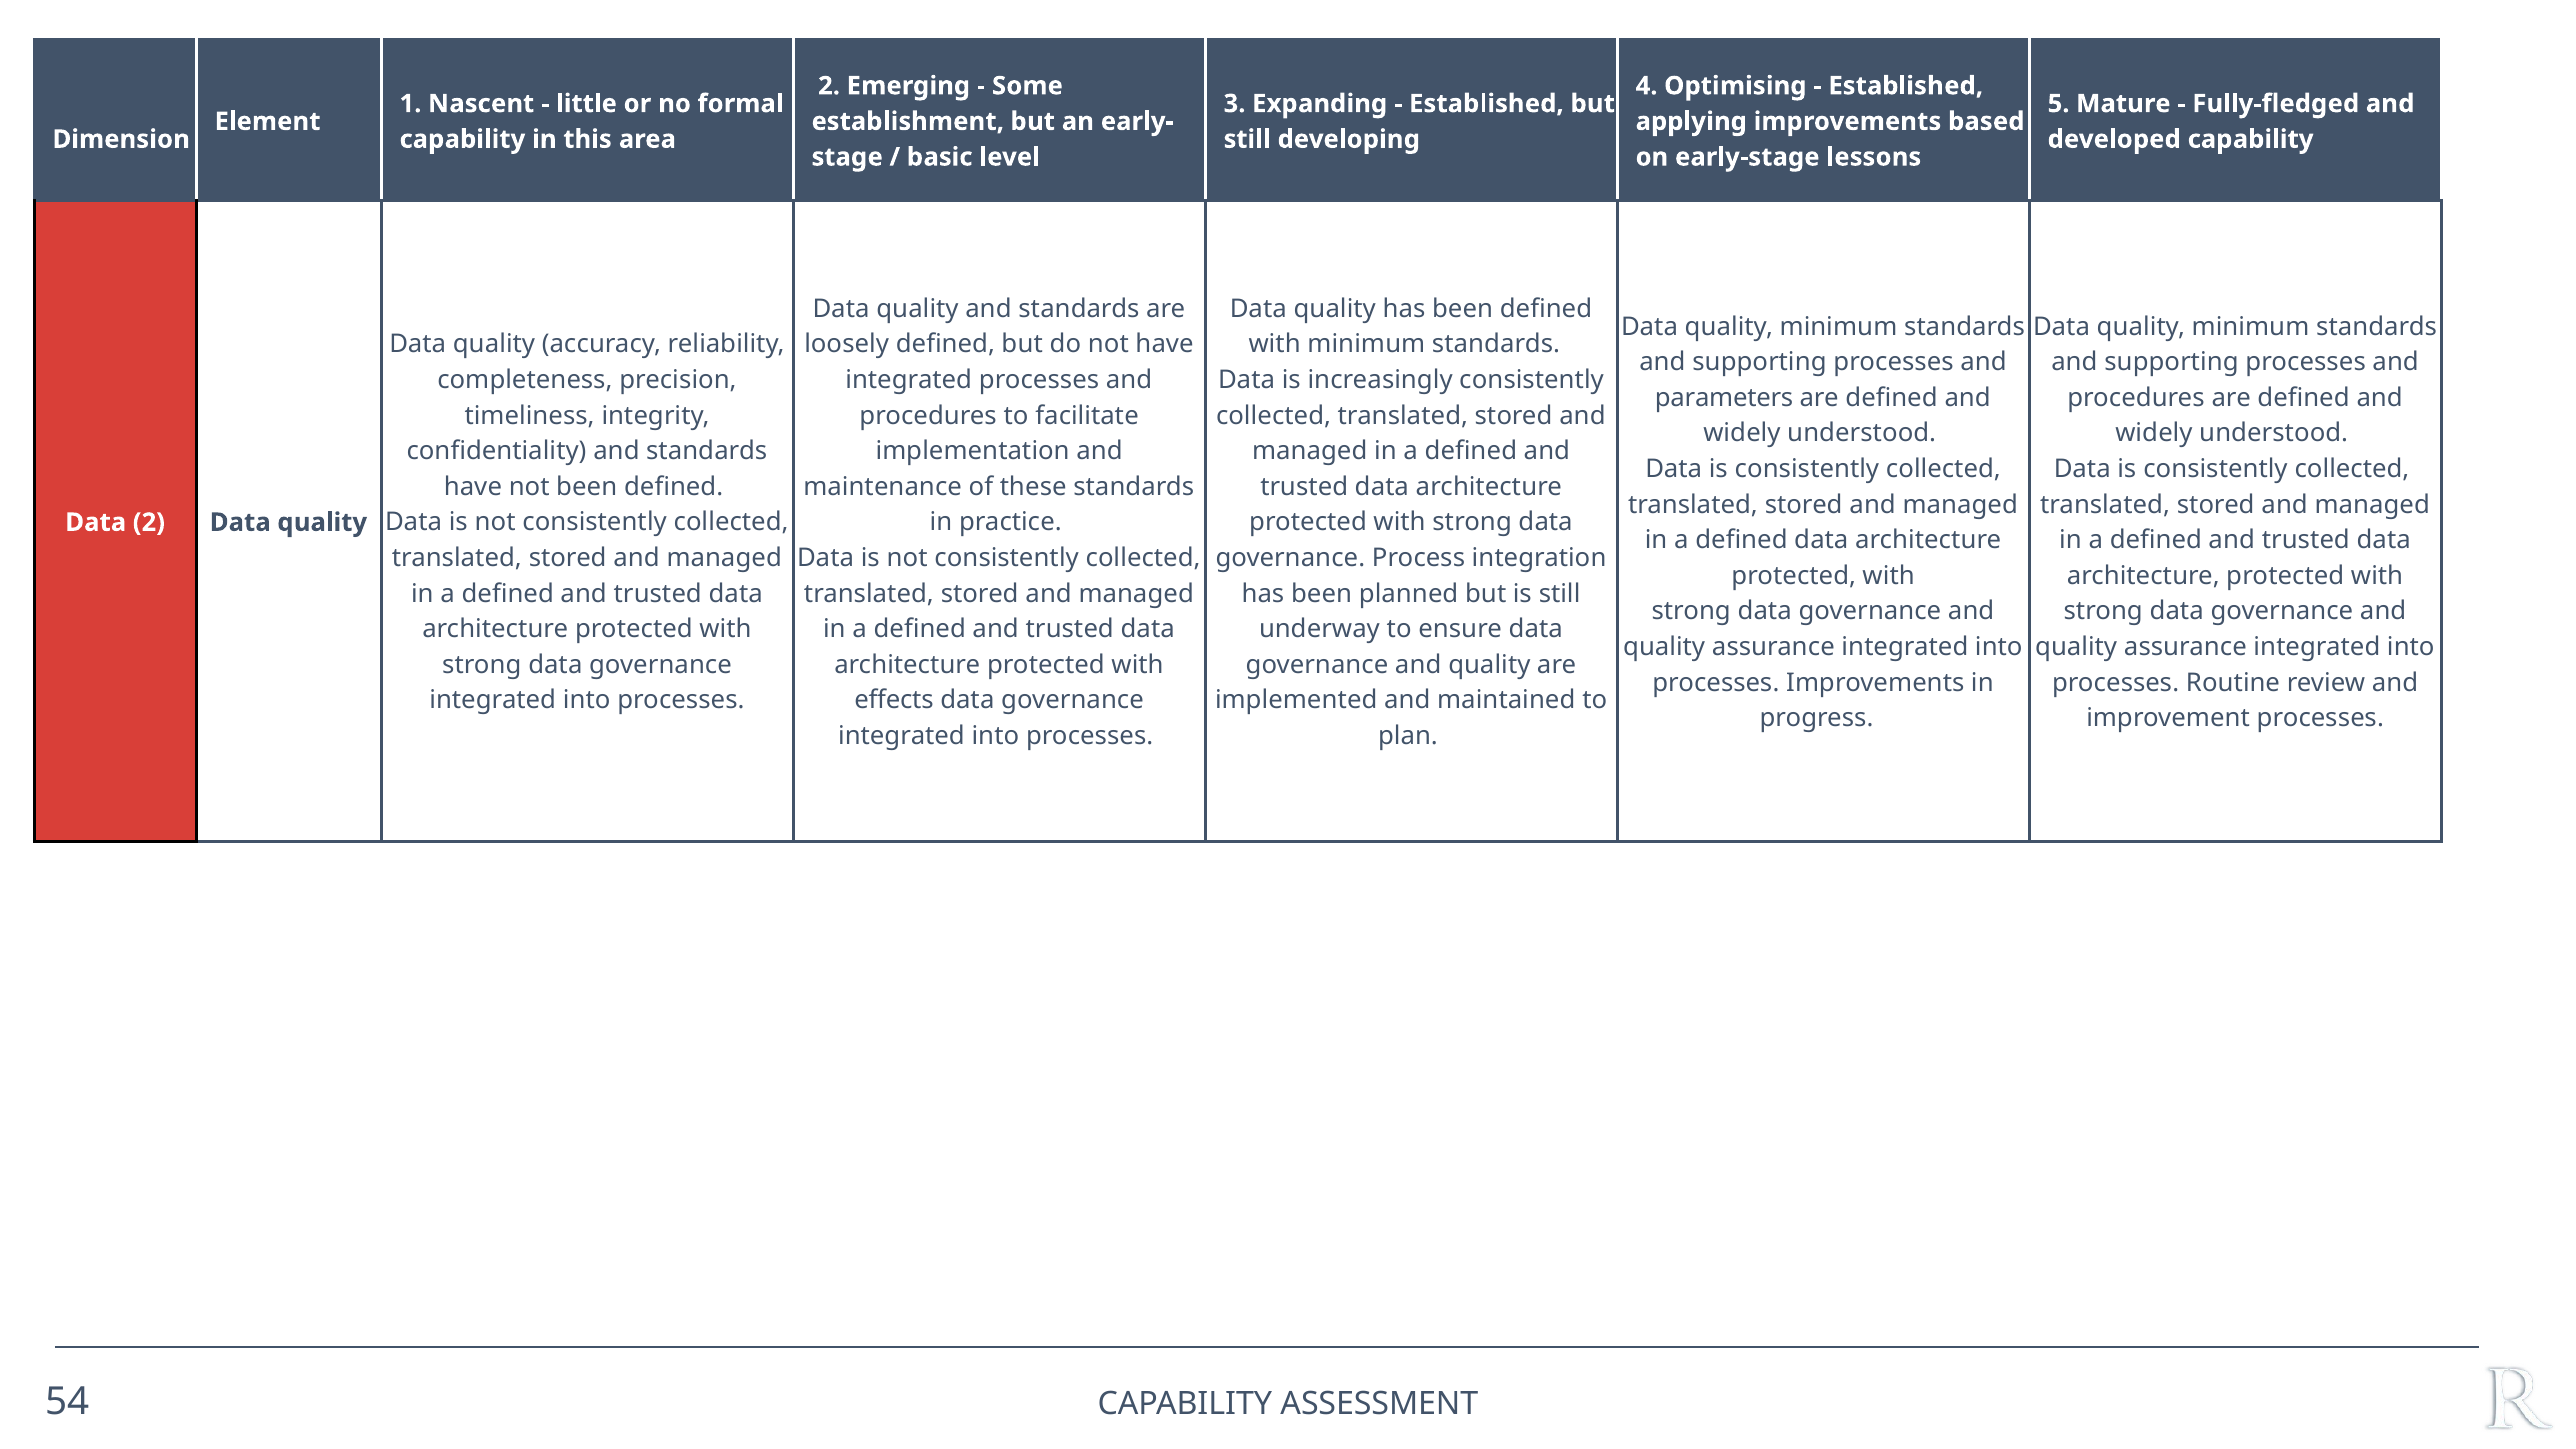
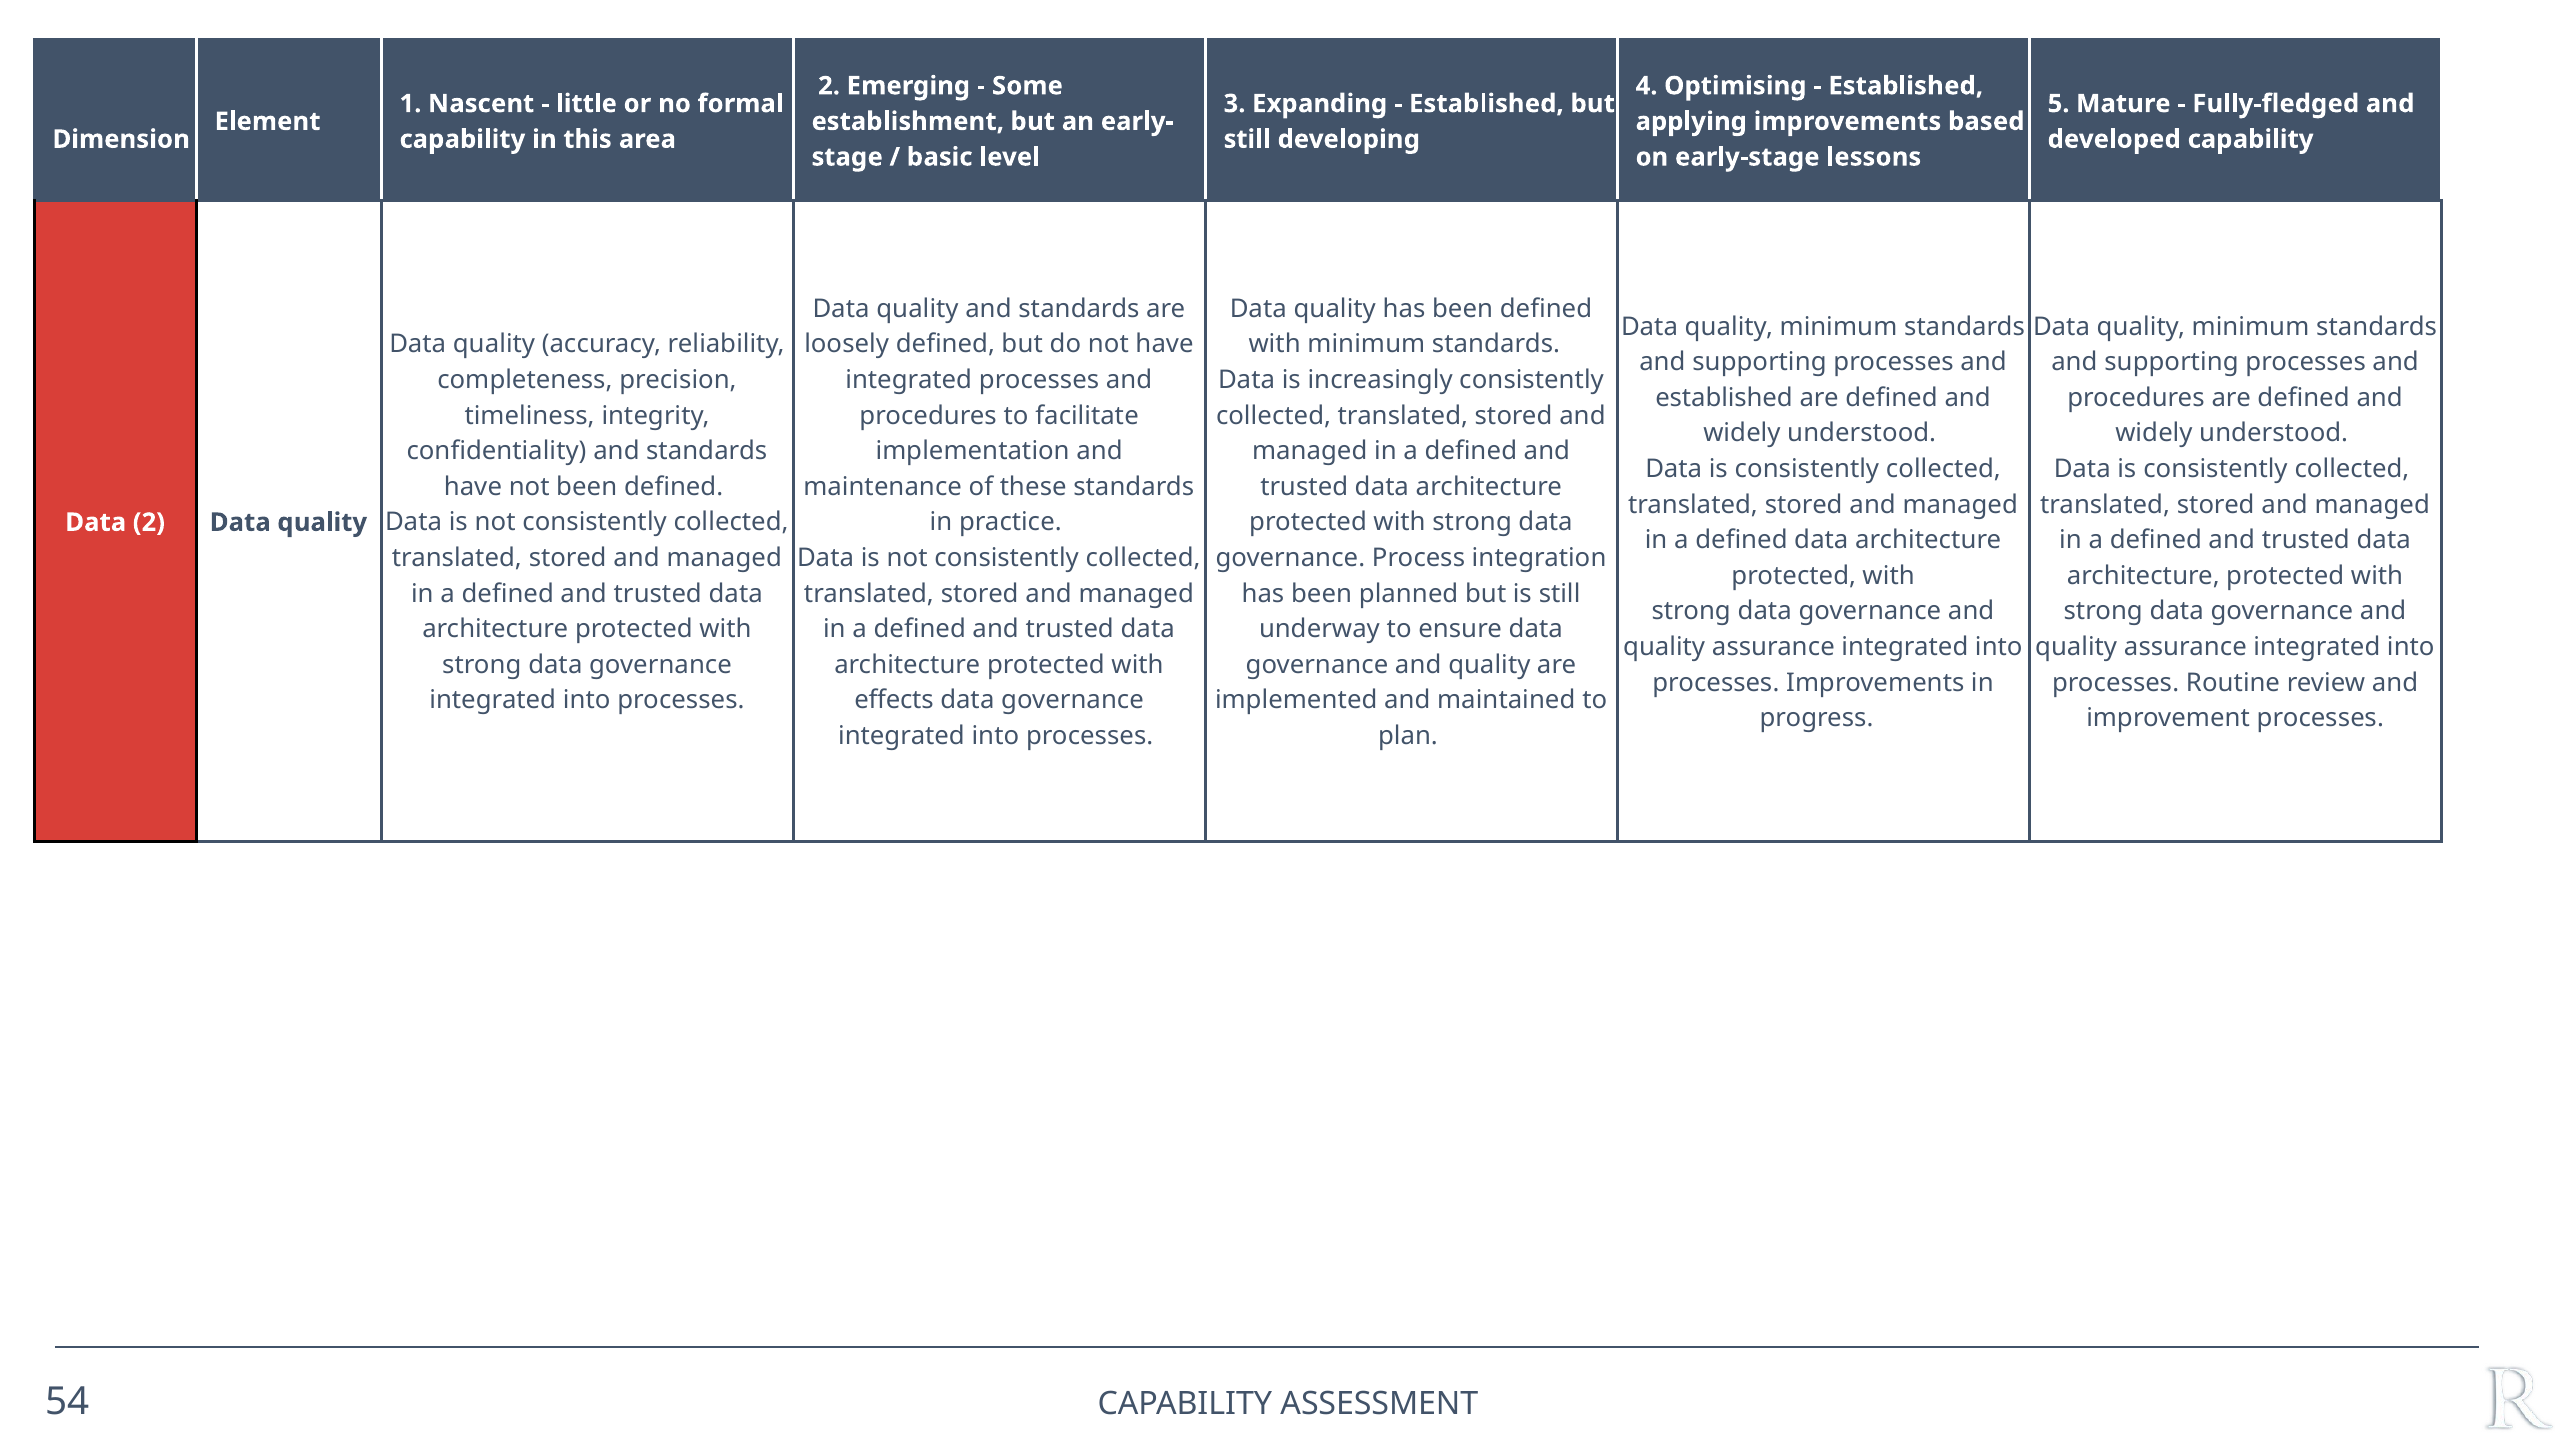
parameters: parameters -> established (1724, 398)
